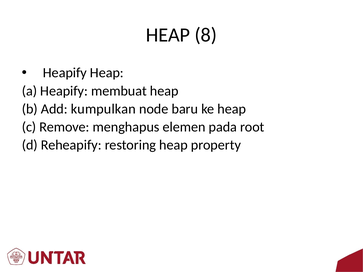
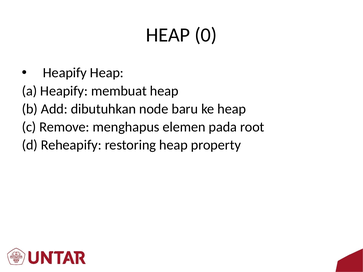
8: 8 -> 0 (206, 35)
kumpulkan: kumpulkan -> dibutuhkan (103, 109)
